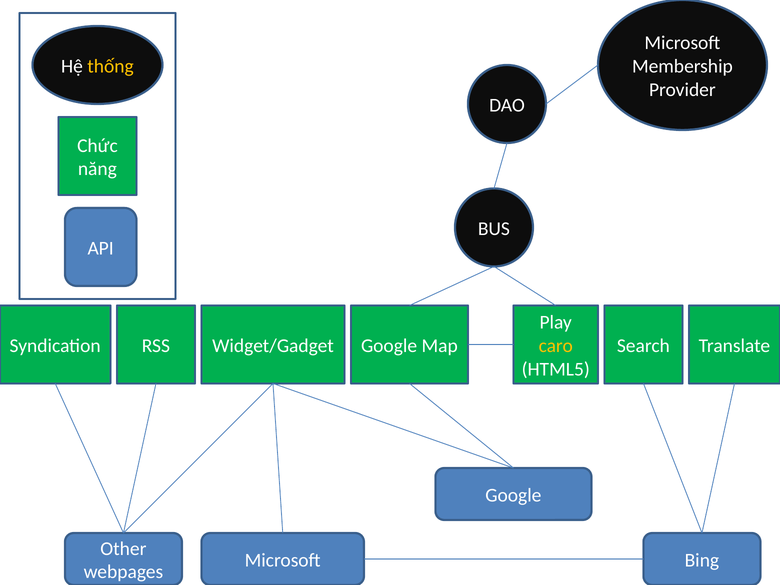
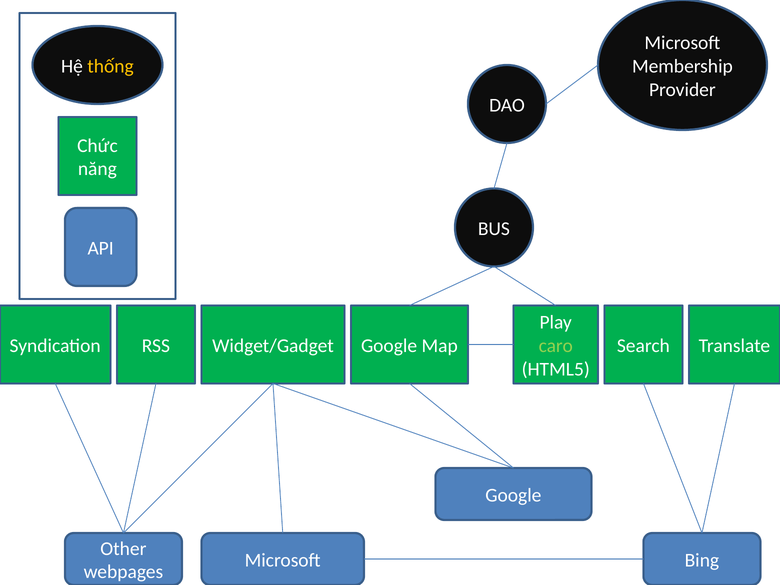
caro colour: yellow -> light green (556, 346)
